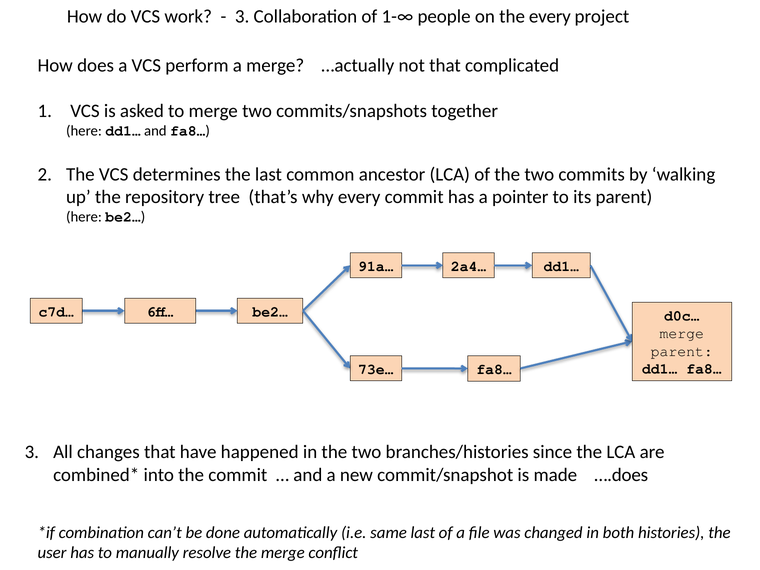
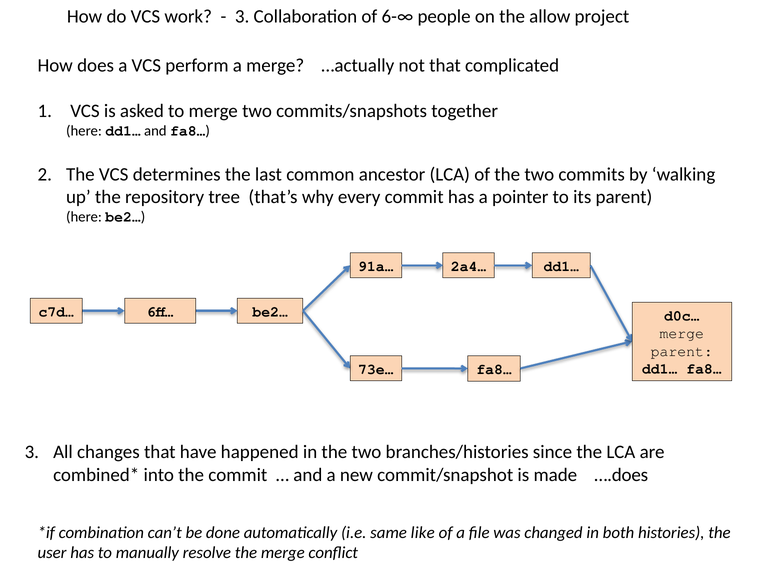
1-∞: 1-∞ -> 6-∞ (397, 16)
the every: every -> allow (550, 16)
same last: last -> like (423, 533)
